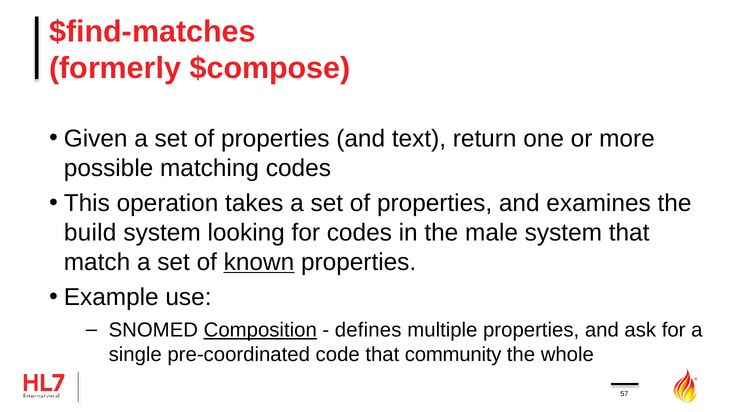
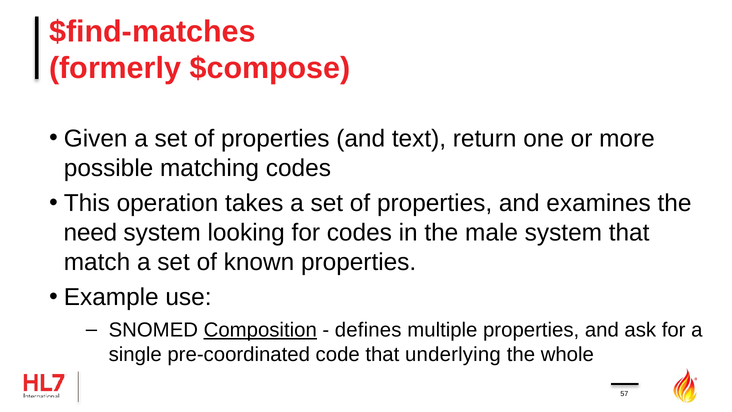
build: build -> need (90, 233)
known underline: present -> none (259, 262)
community: community -> underlying (453, 354)
